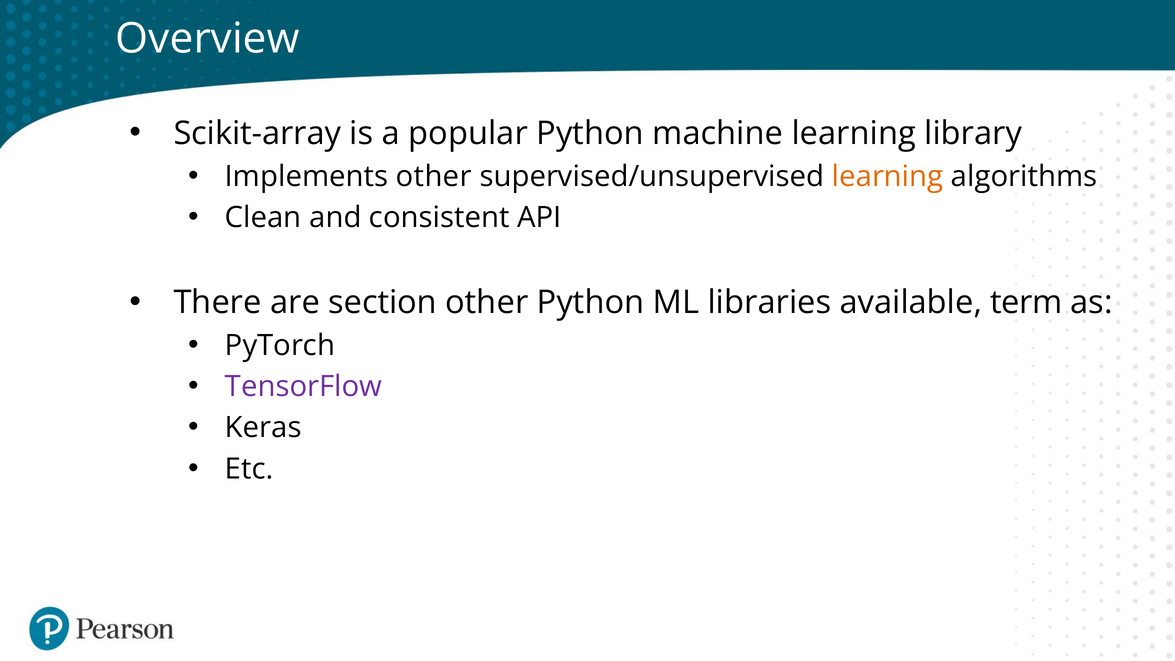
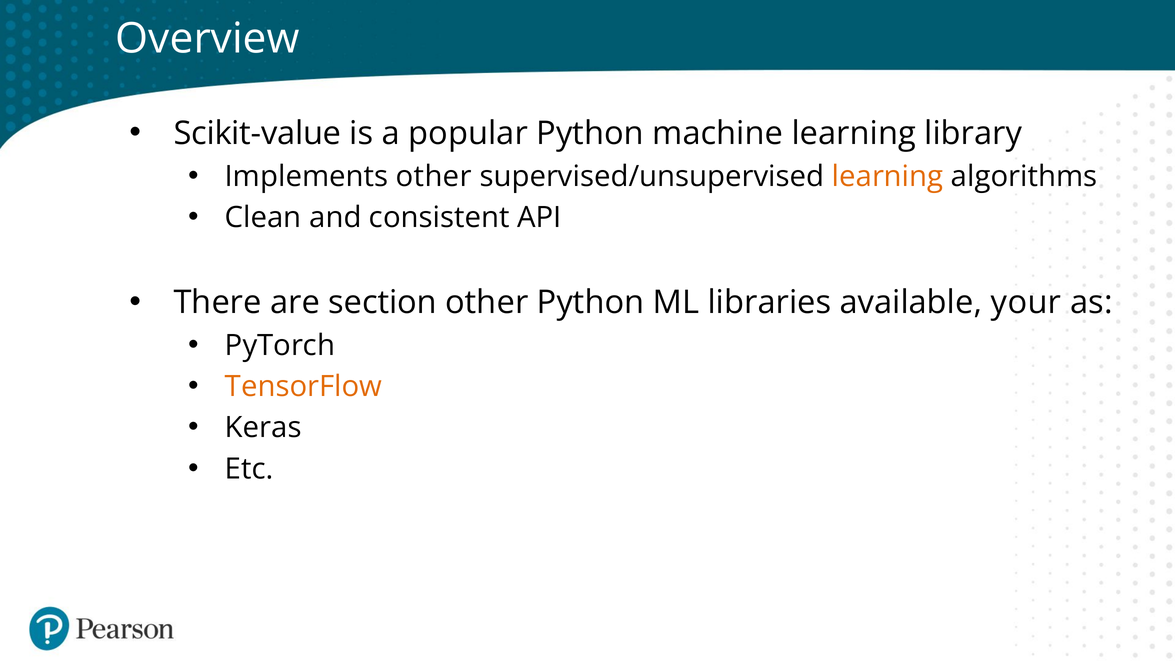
Scikit-array: Scikit-array -> Scikit-value (257, 134)
term: term -> your (1026, 303)
TensorFlow colour: purple -> orange (304, 387)
